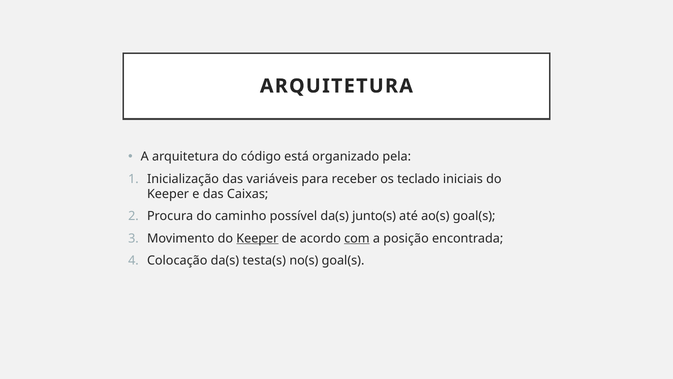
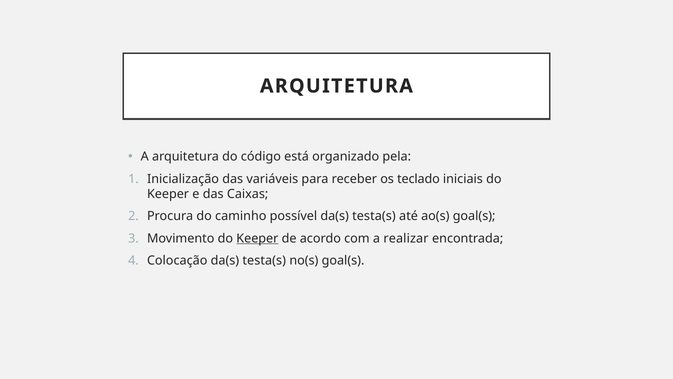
possível da(s junto(s: junto(s -> testa(s (374, 216)
com underline: present -> none (357, 238)
posição: posição -> realizar (406, 238)
